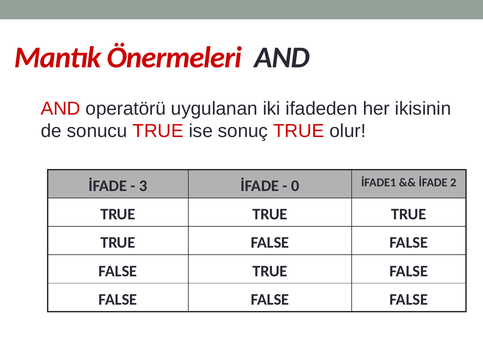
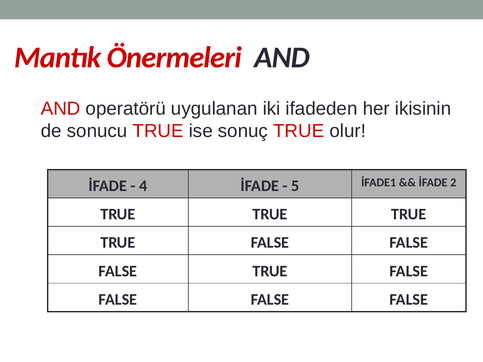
3: 3 -> 4 (143, 186)
0: 0 -> 5 (295, 186)
